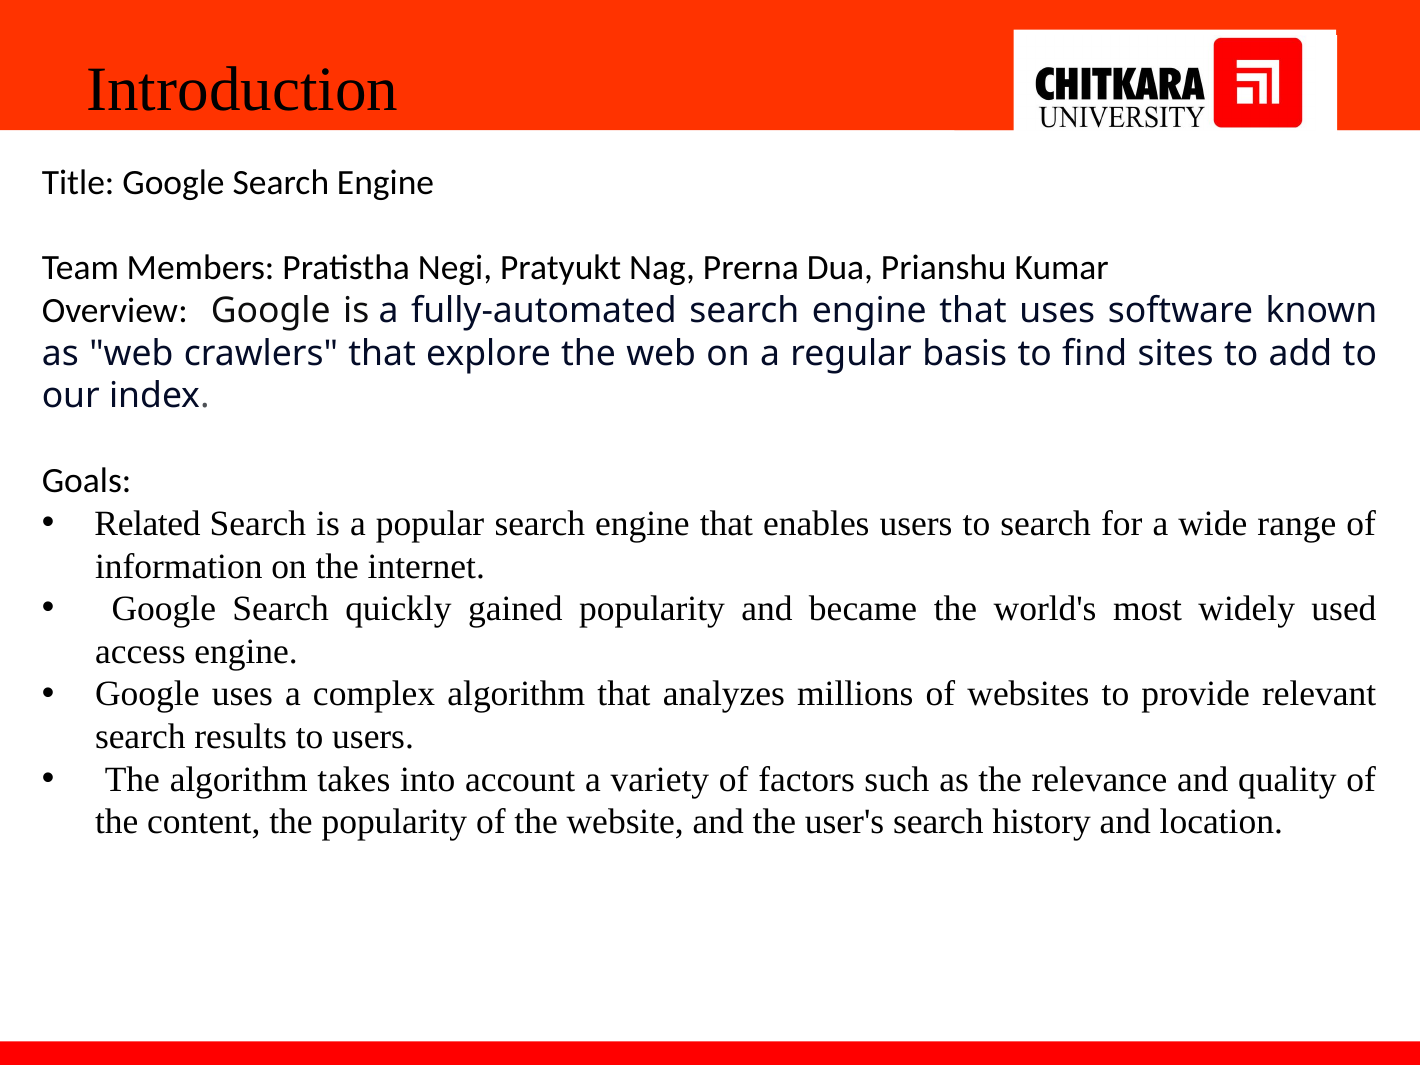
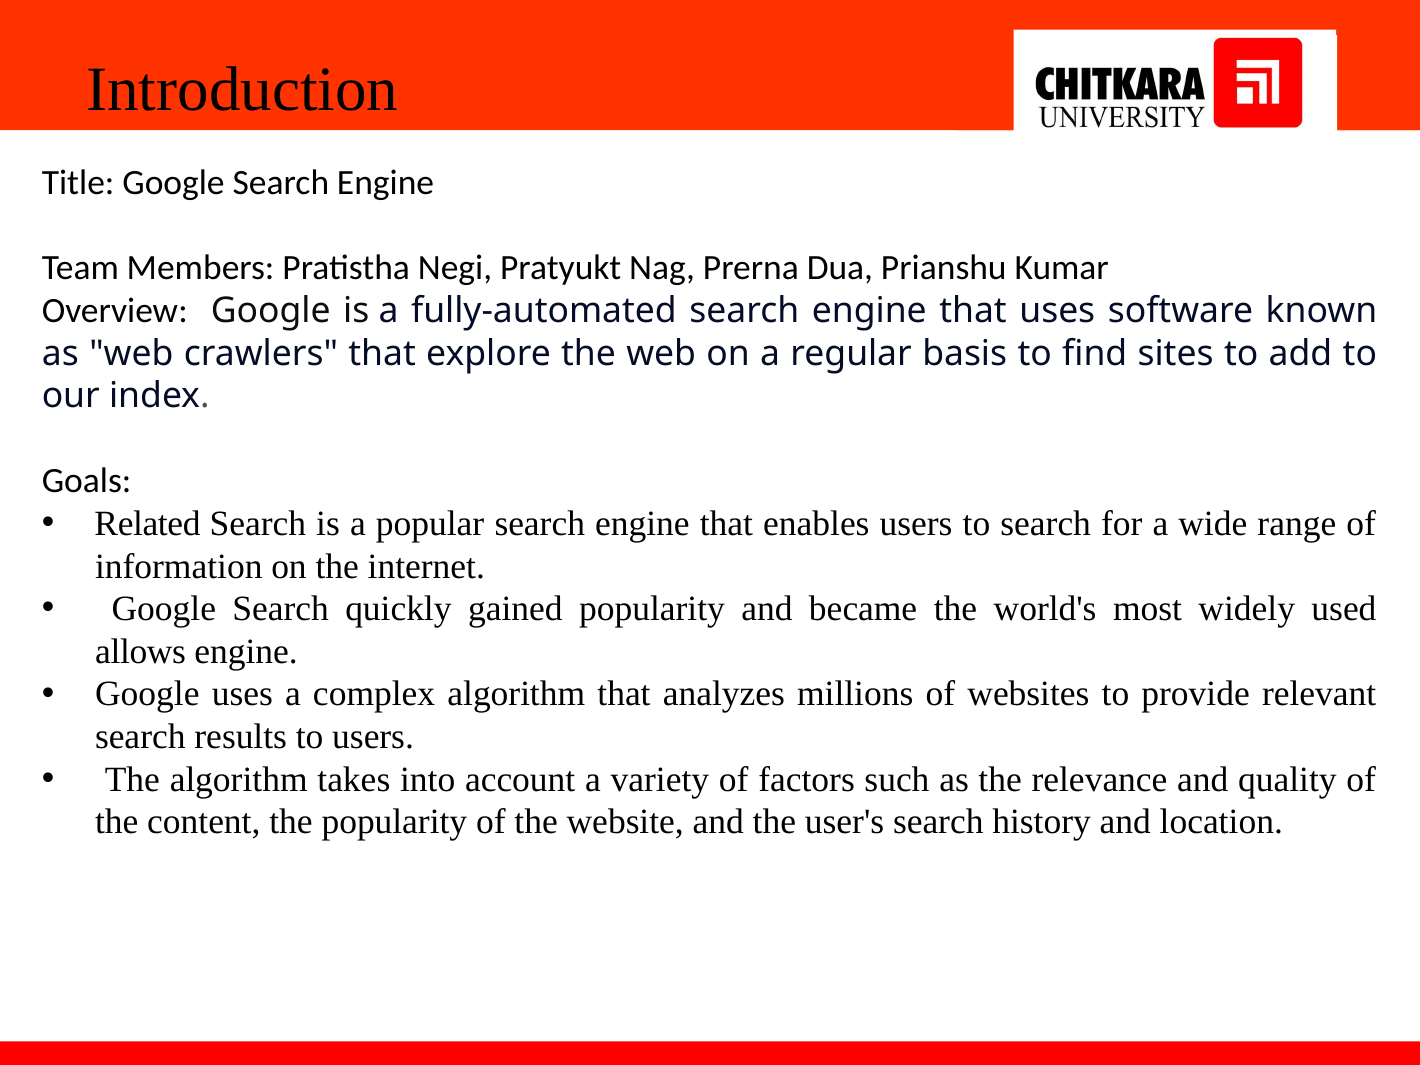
access: access -> allows (141, 652)
